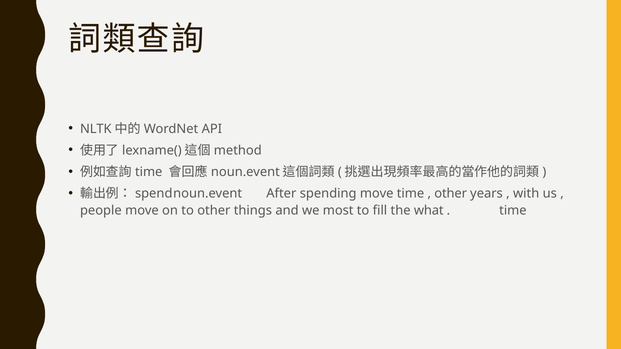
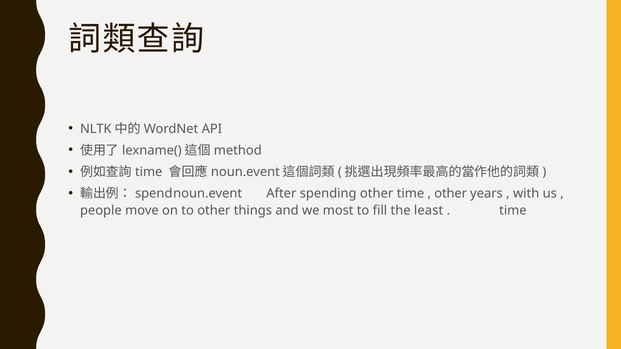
spending move: move -> other (377, 194)
what: what -> least (429, 211)
